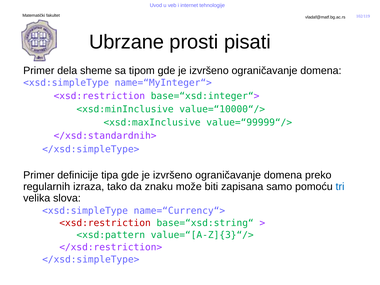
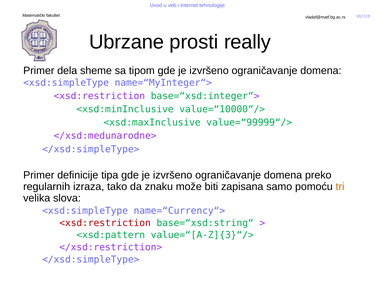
pisati: pisati -> really (247, 42)
</xsd:standardnih>: </xsd:standardnih> -> </xsd:medunarodne> (105, 136)
tri colour: blue -> orange (340, 187)
